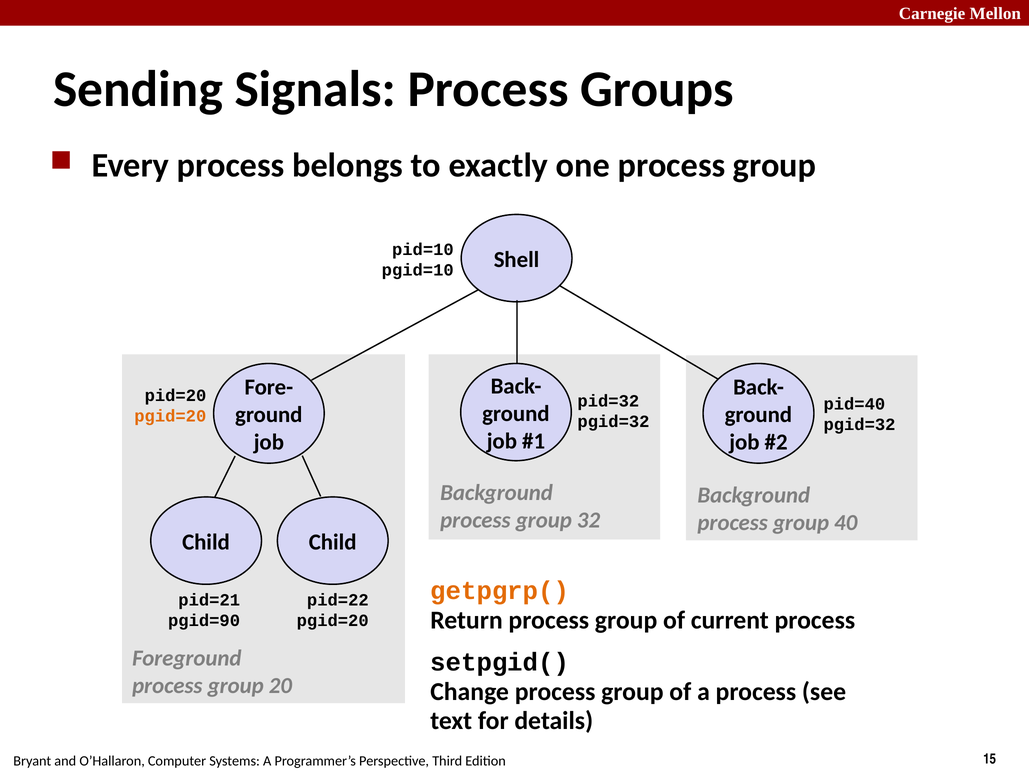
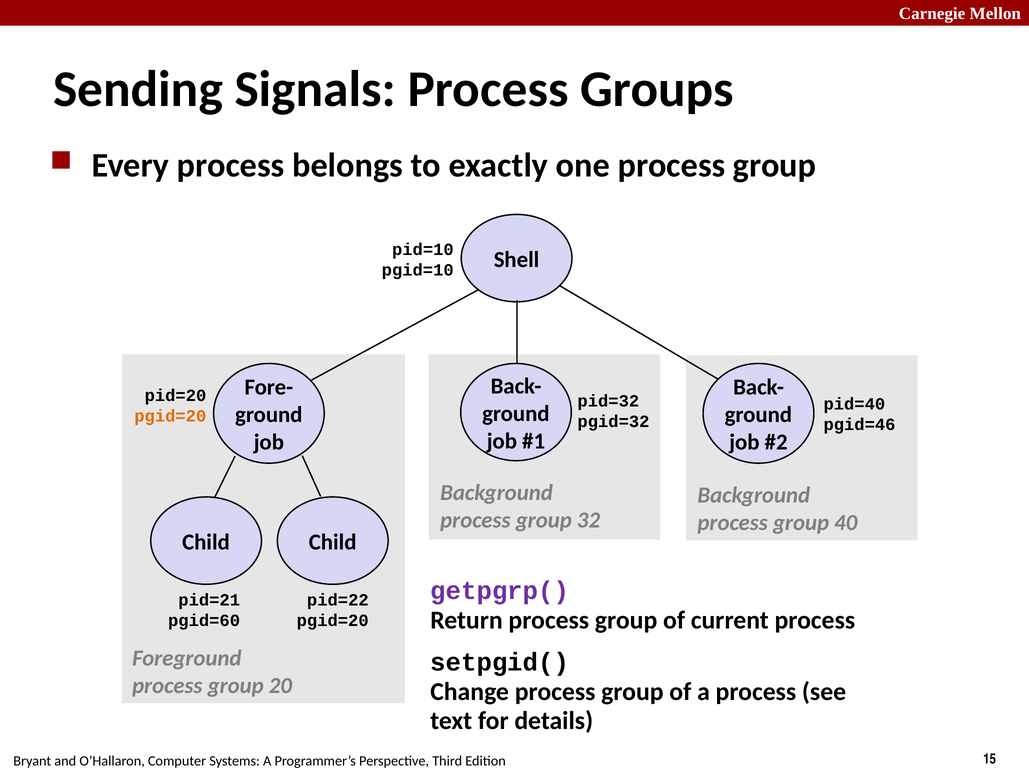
pgid=32: pgid=32 -> pgid=46 (860, 425)
getpgrp( colour: orange -> purple (500, 591)
pgid=90: pgid=90 -> pgid=60 (204, 620)
